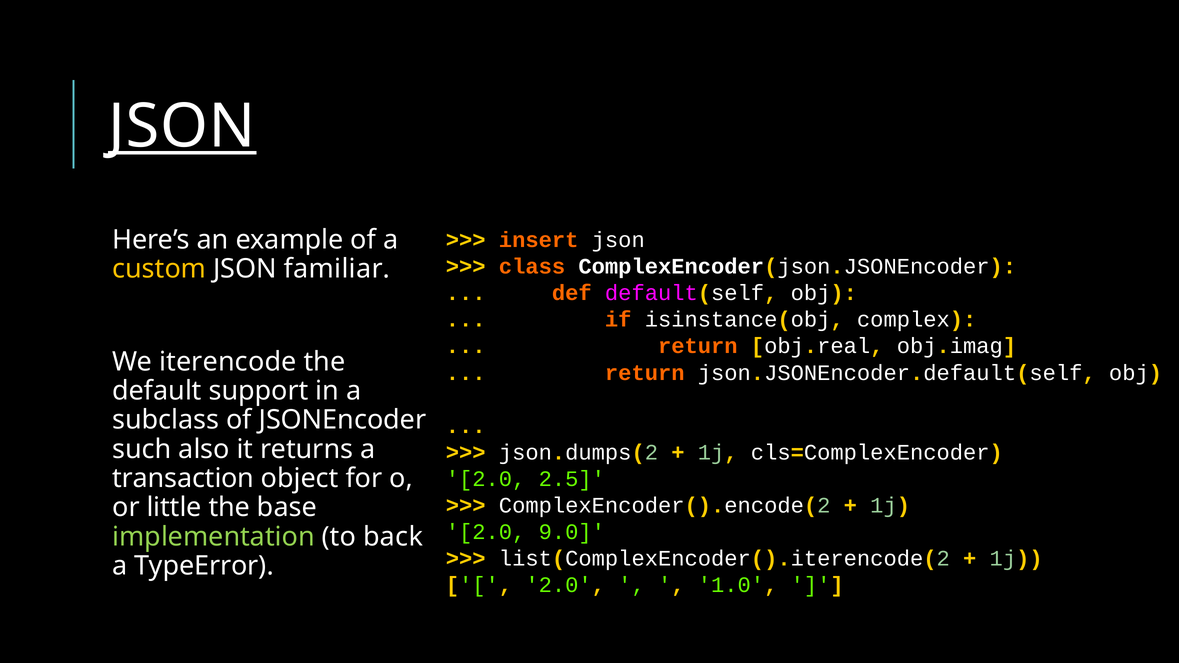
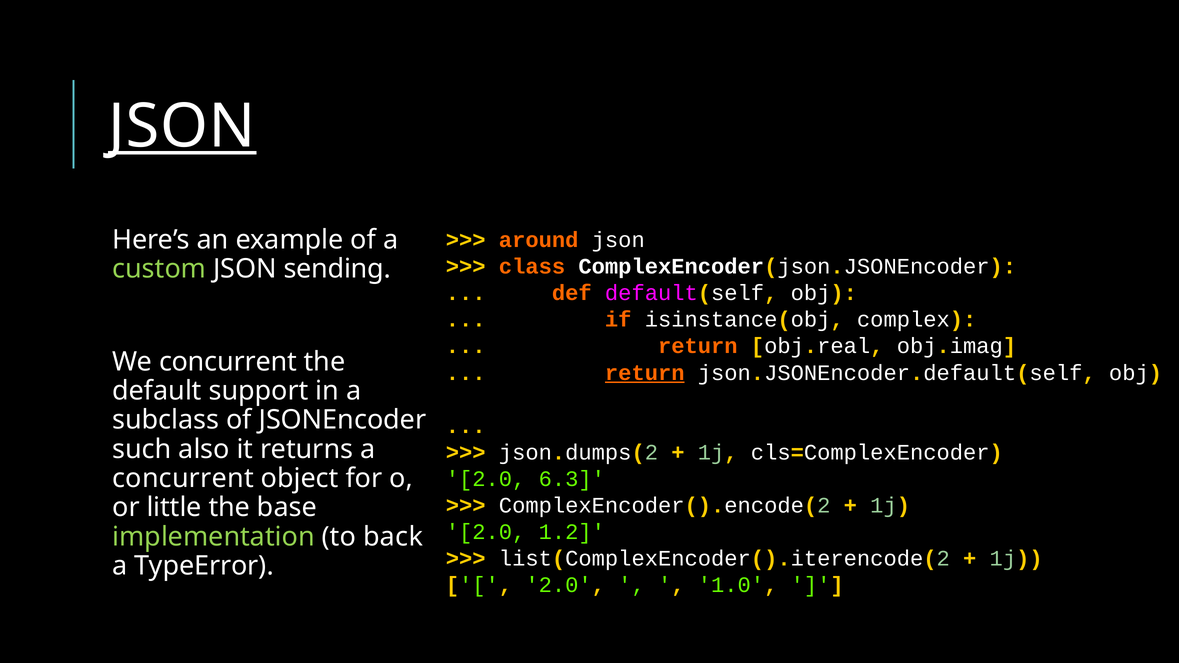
insert: insert -> around (539, 240)
custom colour: yellow -> light green (159, 269)
familiar: familiar -> sending (337, 269)
We iterencode: iterencode -> concurrent (228, 362)
return underline: none -> present (645, 373)
2.5: 2.5 -> 6.3 (572, 479)
transaction: transaction -> concurrent (183, 478)
9.0: 9.0 -> 1.2 (572, 532)
